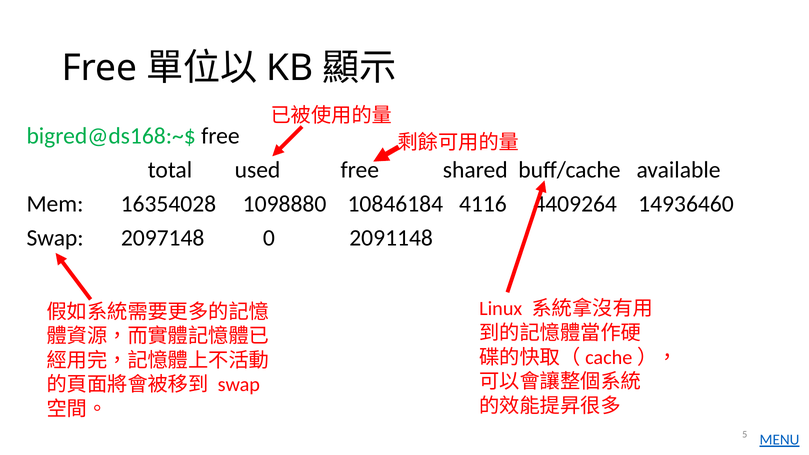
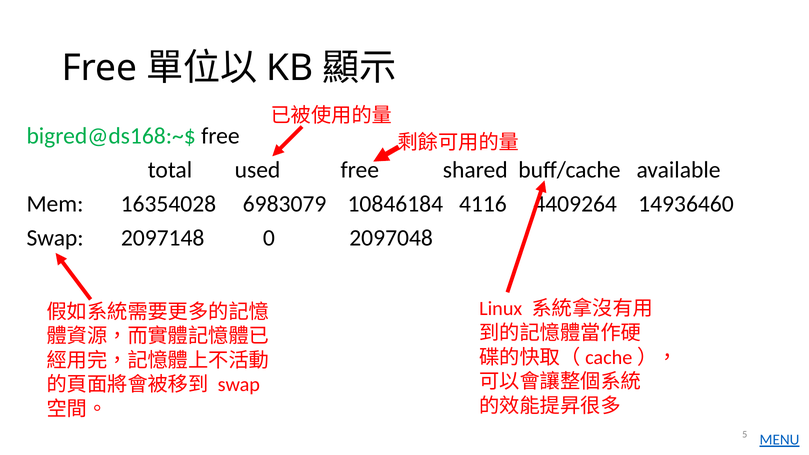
1098880: 1098880 -> 6983079 (285, 204)
2091148: 2091148 -> 2097048 (391, 238)
